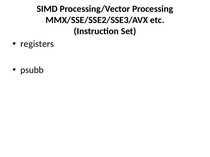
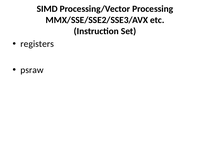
psubb: psubb -> psraw (32, 70)
